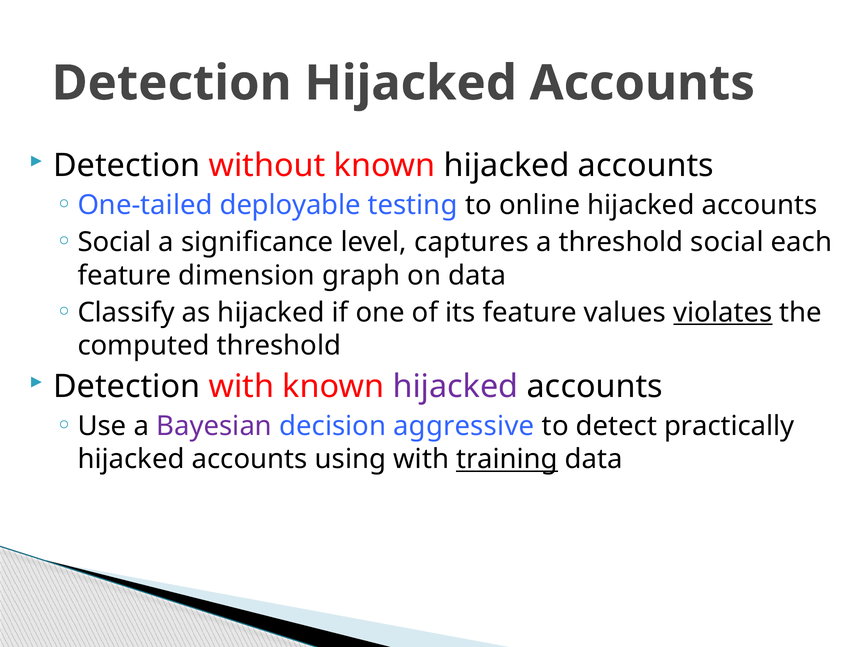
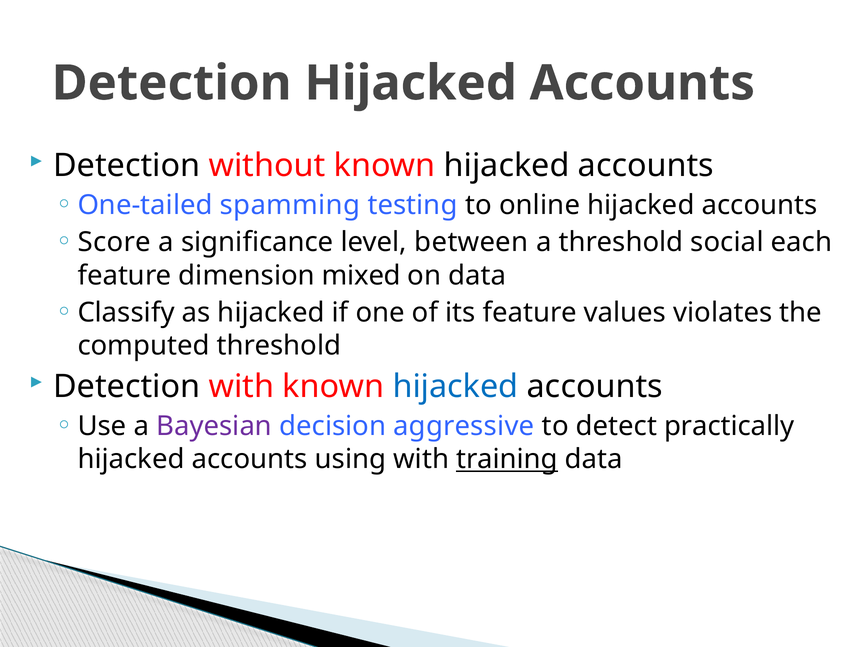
deployable: deployable -> spamming (290, 205)
Social: Social -> Score (114, 242)
captures: captures -> between (471, 242)
graph: graph -> mixed (361, 276)
violates underline: present -> none (723, 313)
hijacked colour: purple -> blue (455, 387)
